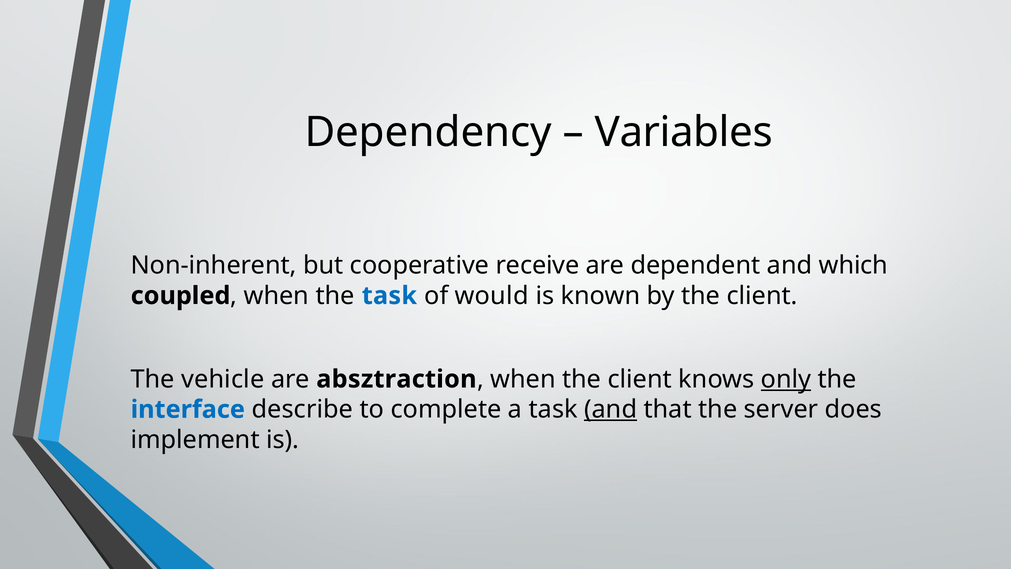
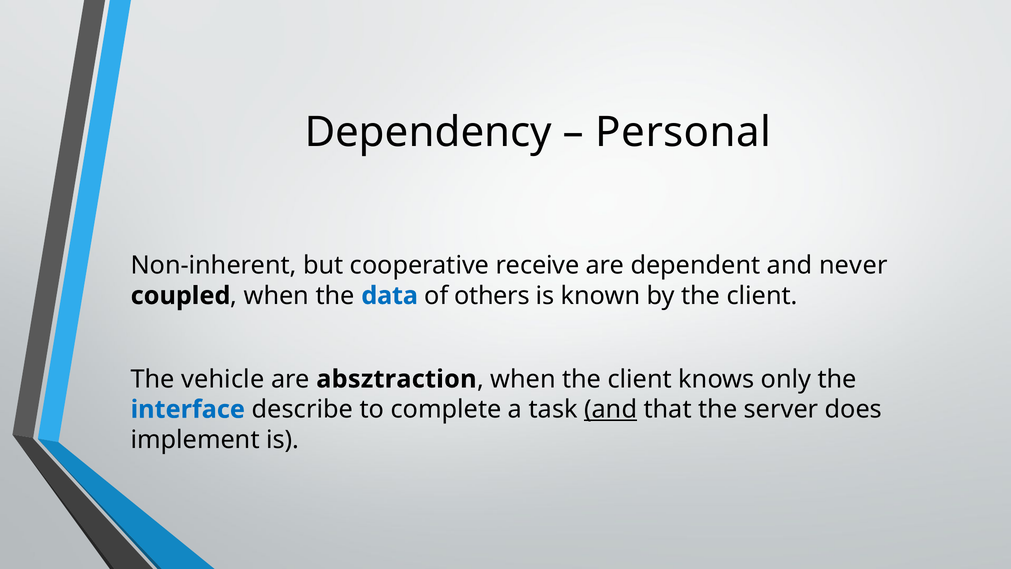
Variables: Variables -> Personal (683, 132)
which: which -> never (853, 265)
the task: task -> data (390, 296)
would: would -> others (492, 296)
only underline: present -> none (786, 379)
